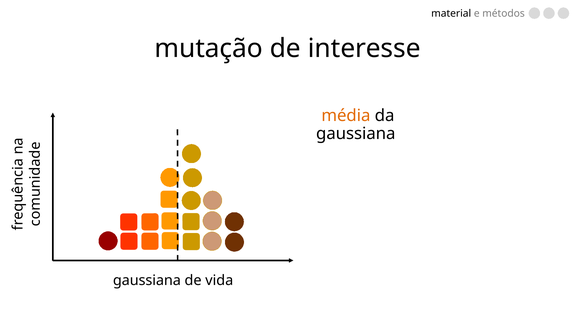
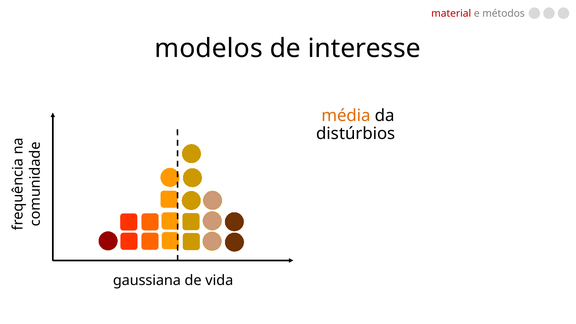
material colour: black -> red (451, 13)
mutação: mutação -> modelos (209, 48)
gaussiana: gaussiana -> distúrbios (356, 134)
